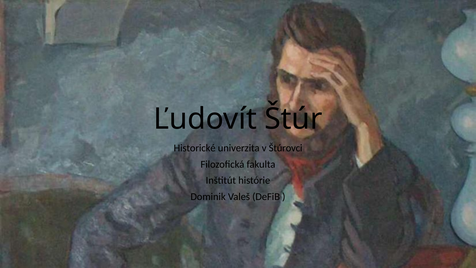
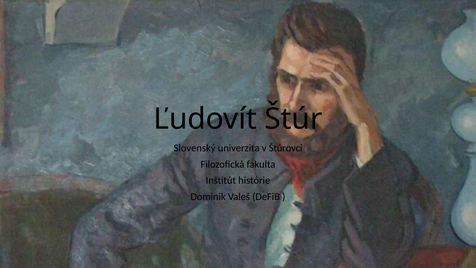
Historické: Historické -> Slovenský (195, 148)
